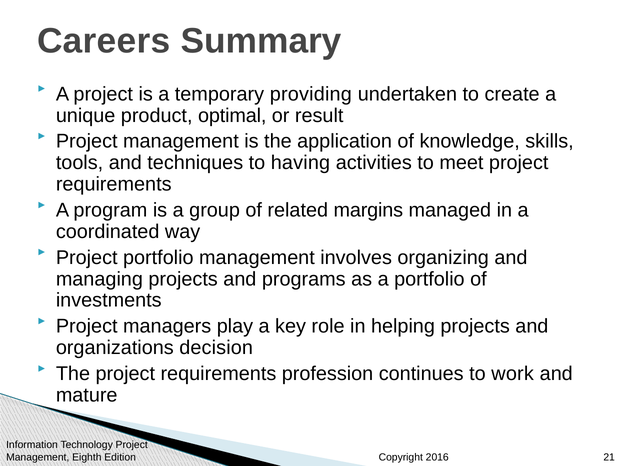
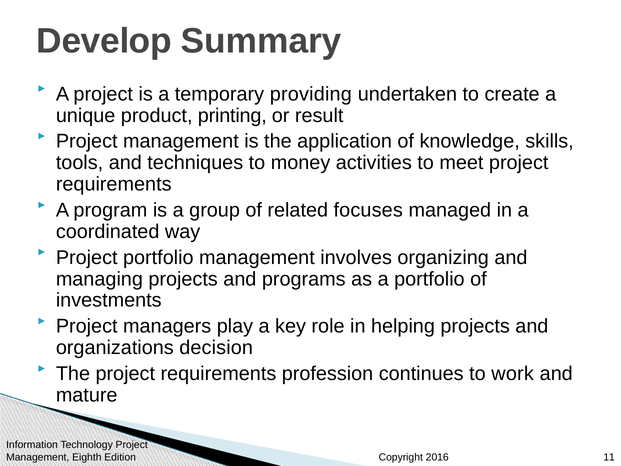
Careers: Careers -> Develop (104, 41)
optimal: optimal -> printing (232, 115)
having: having -> money (301, 163)
margins: margins -> focuses (368, 210)
21: 21 -> 11 (609, 457)
